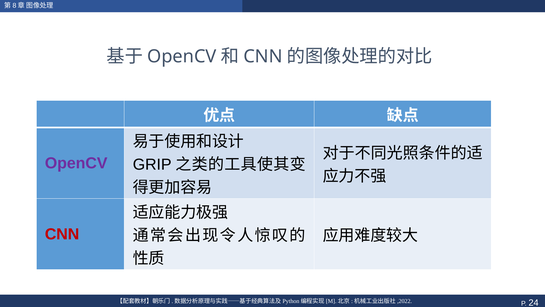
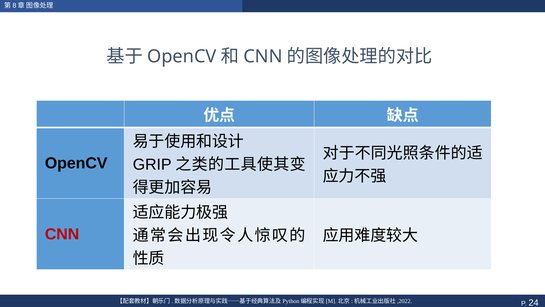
OpenCV colour: purple -> black (76, 163)
